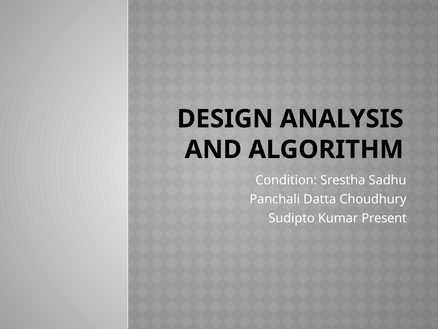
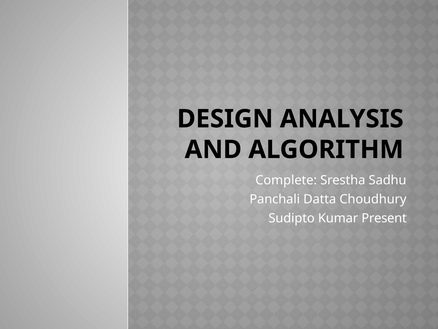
Condition: Condition -> Complete (286, 180)
